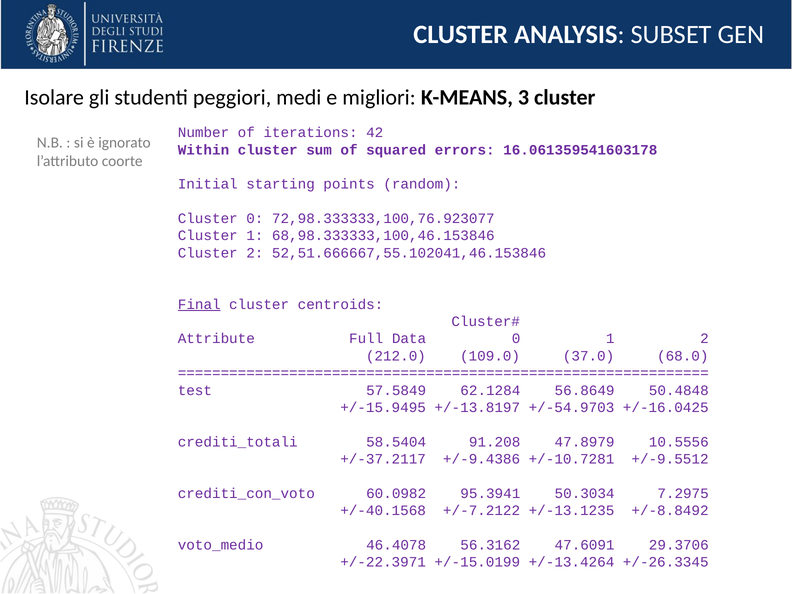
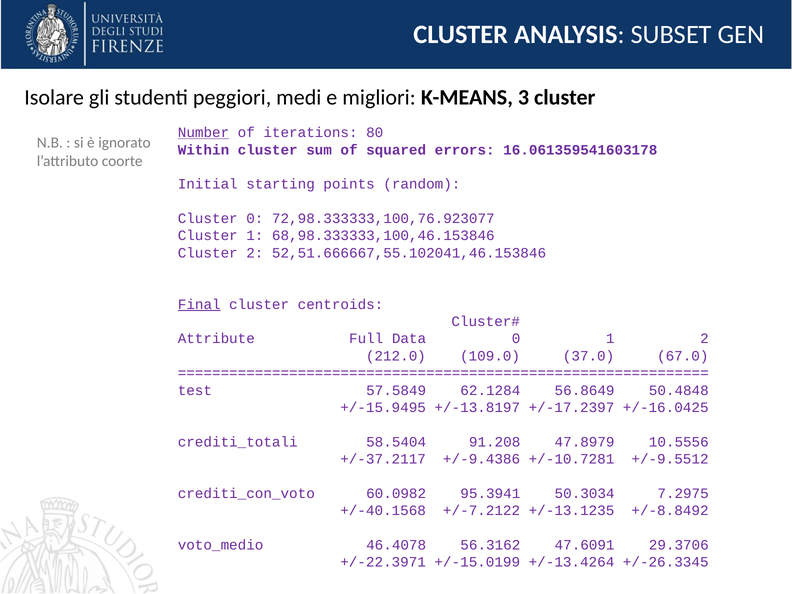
Number underline: none -> present (204, 133)
42: 42 -> 80 (375, 133)
68.0: 68.0 -> 67.0 (683, 356)
+/-54.9703: +/-54.9703 -> +/-17.2397 (572, 407)
